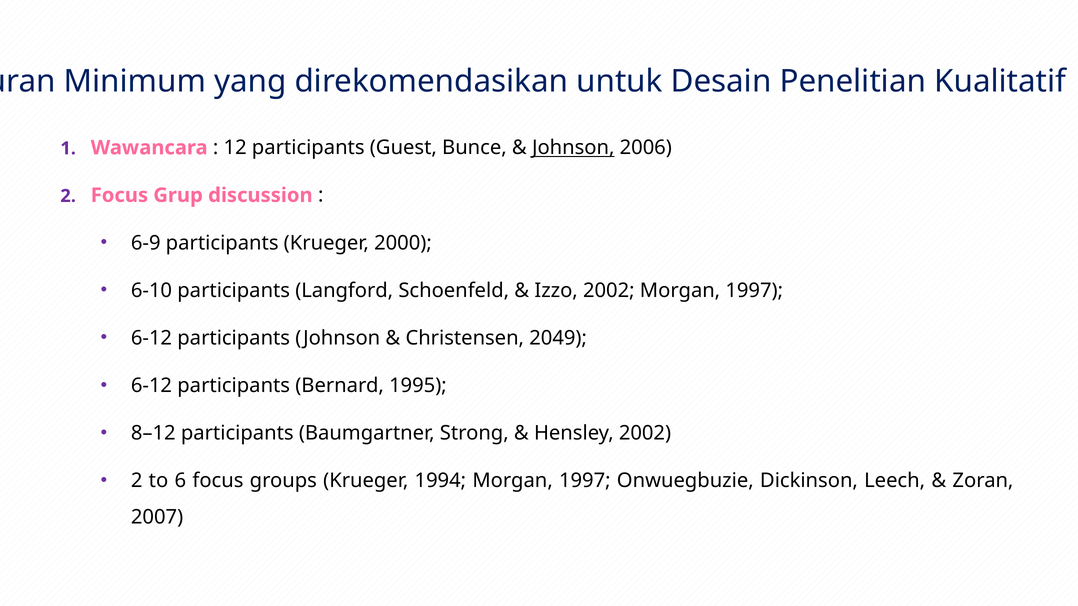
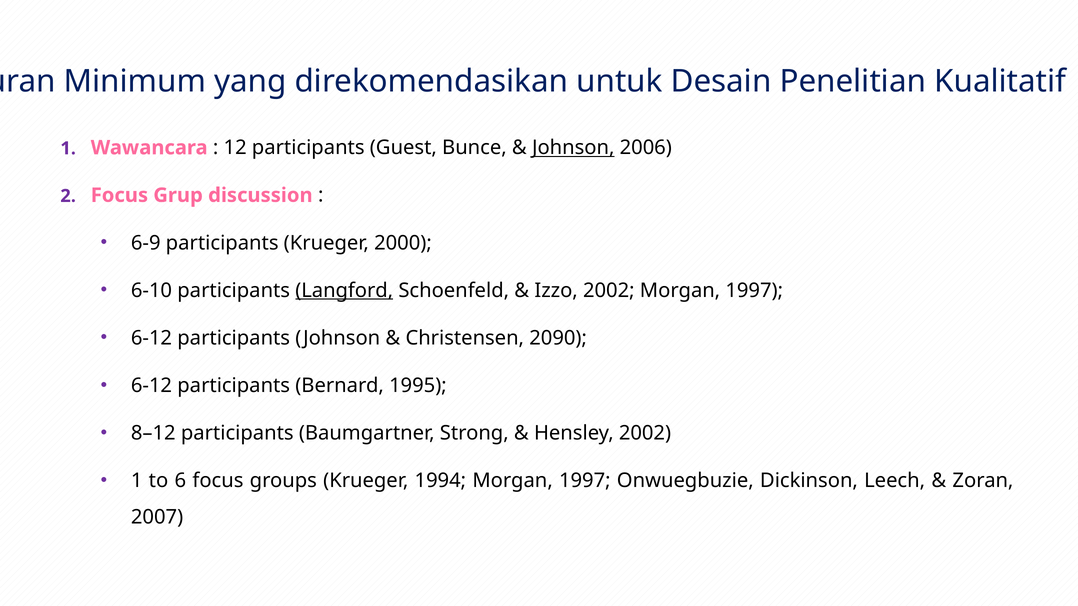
Langford underline: none -> present (344, 291)
2049: 2049 -> 2090 (558, 338)
2: 2 -> 1 (137, 481)
